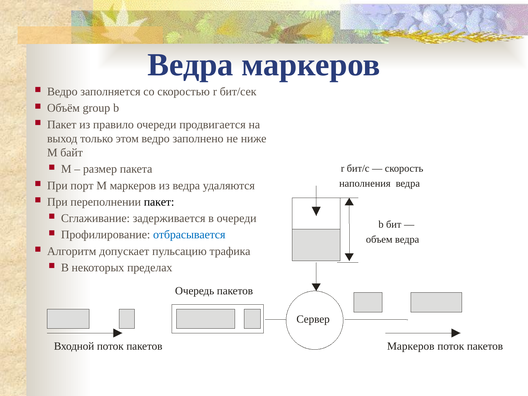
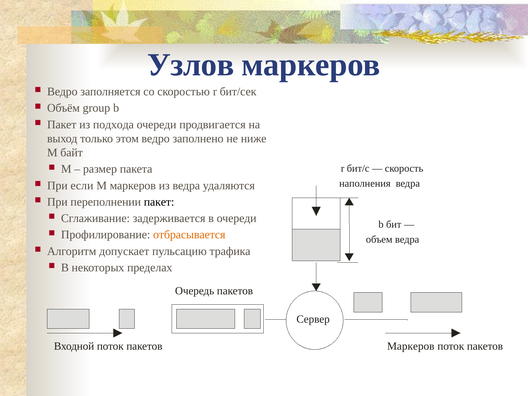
Ведра: Ведра -> Узлов (191, 65)
правило: правило -> подхода (113, 125)
порт: порт -> если (82, 186)
отбрасывается colour: blue -> orange (189, 235)
